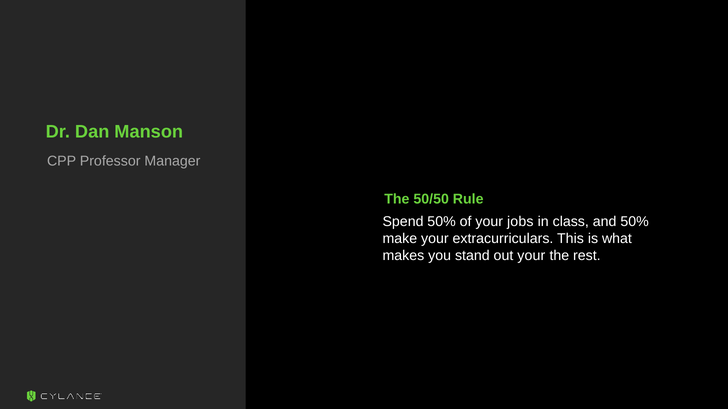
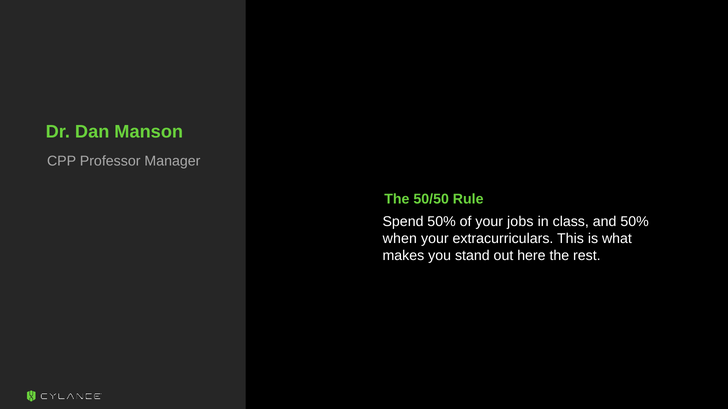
make: make -> when (400, 239)
out your: your -> here (531, 256)
